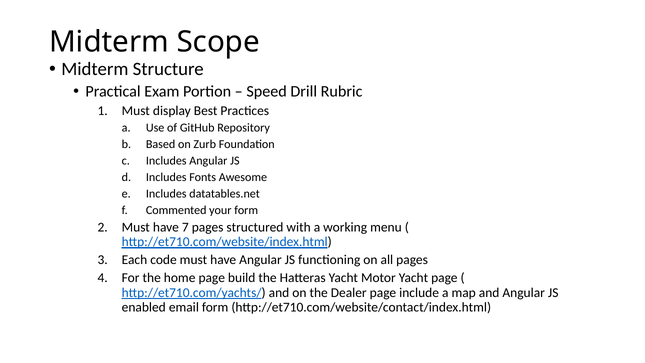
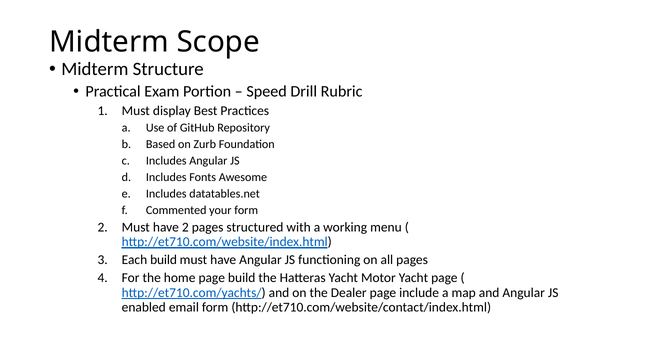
have 7: 7 -> 2 (185, 227)
Each code: code -> build (164, 260)
